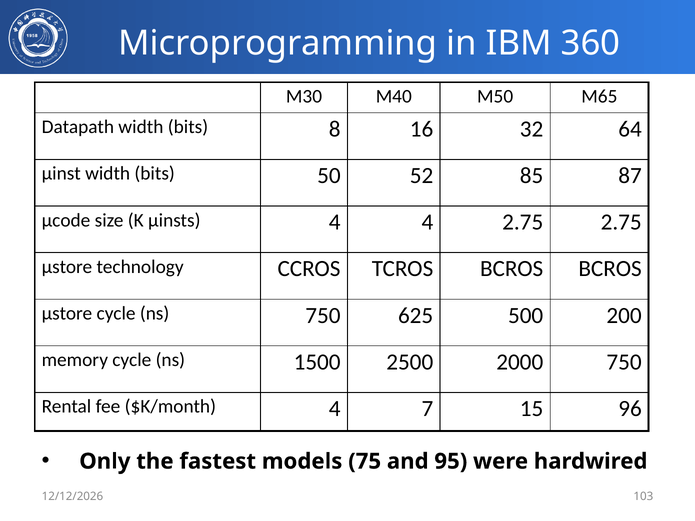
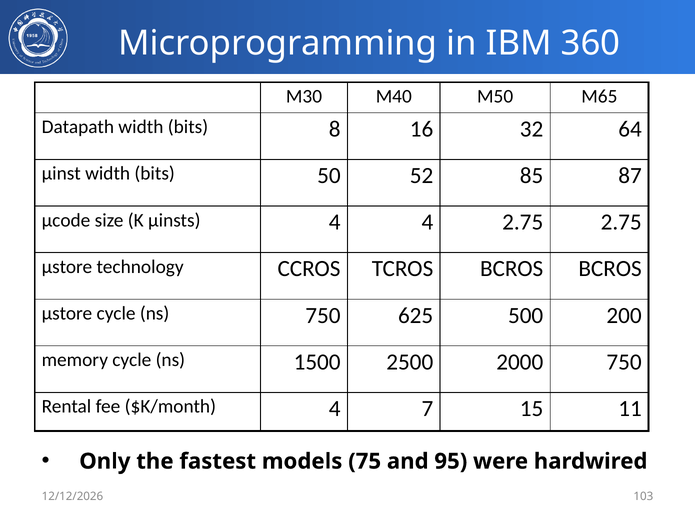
96: 96 -> 11 (630, 409)
